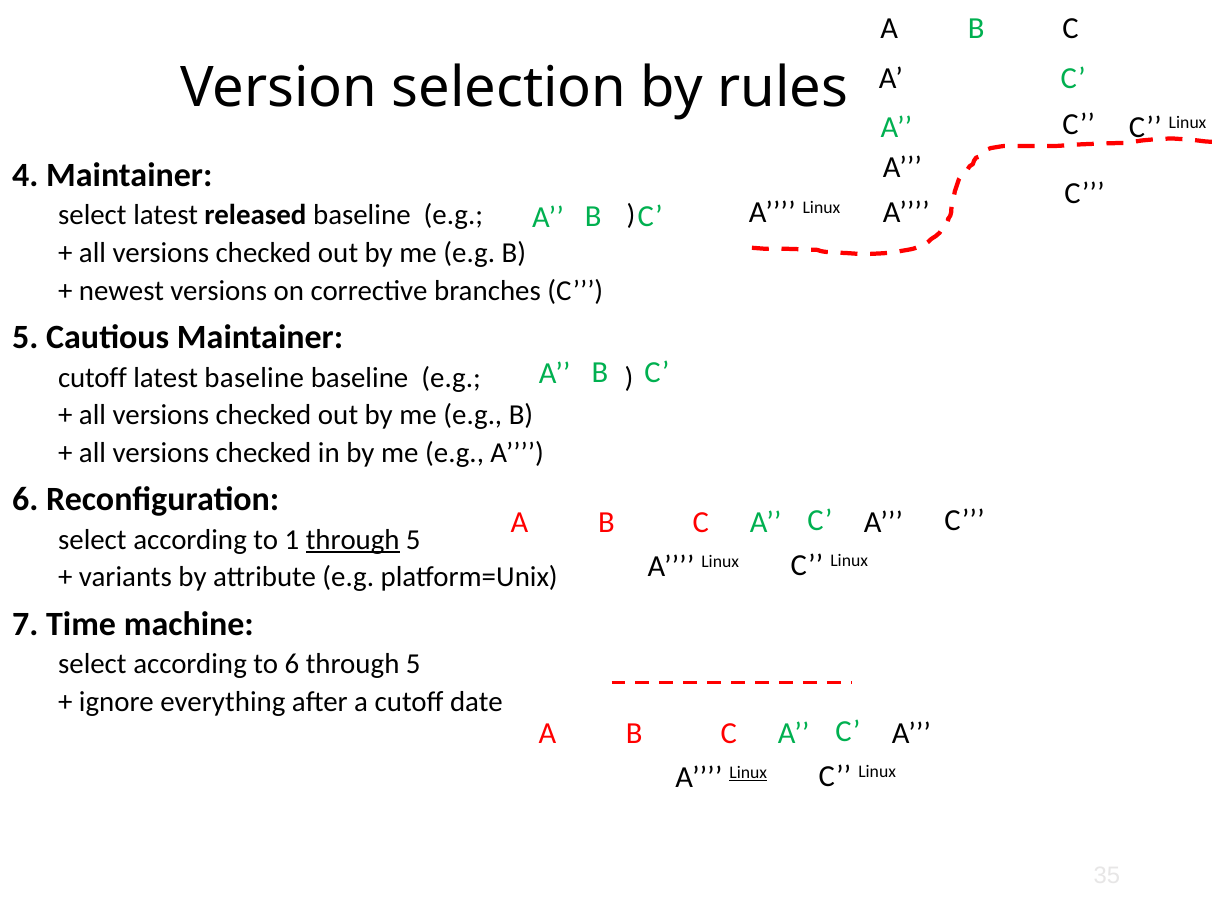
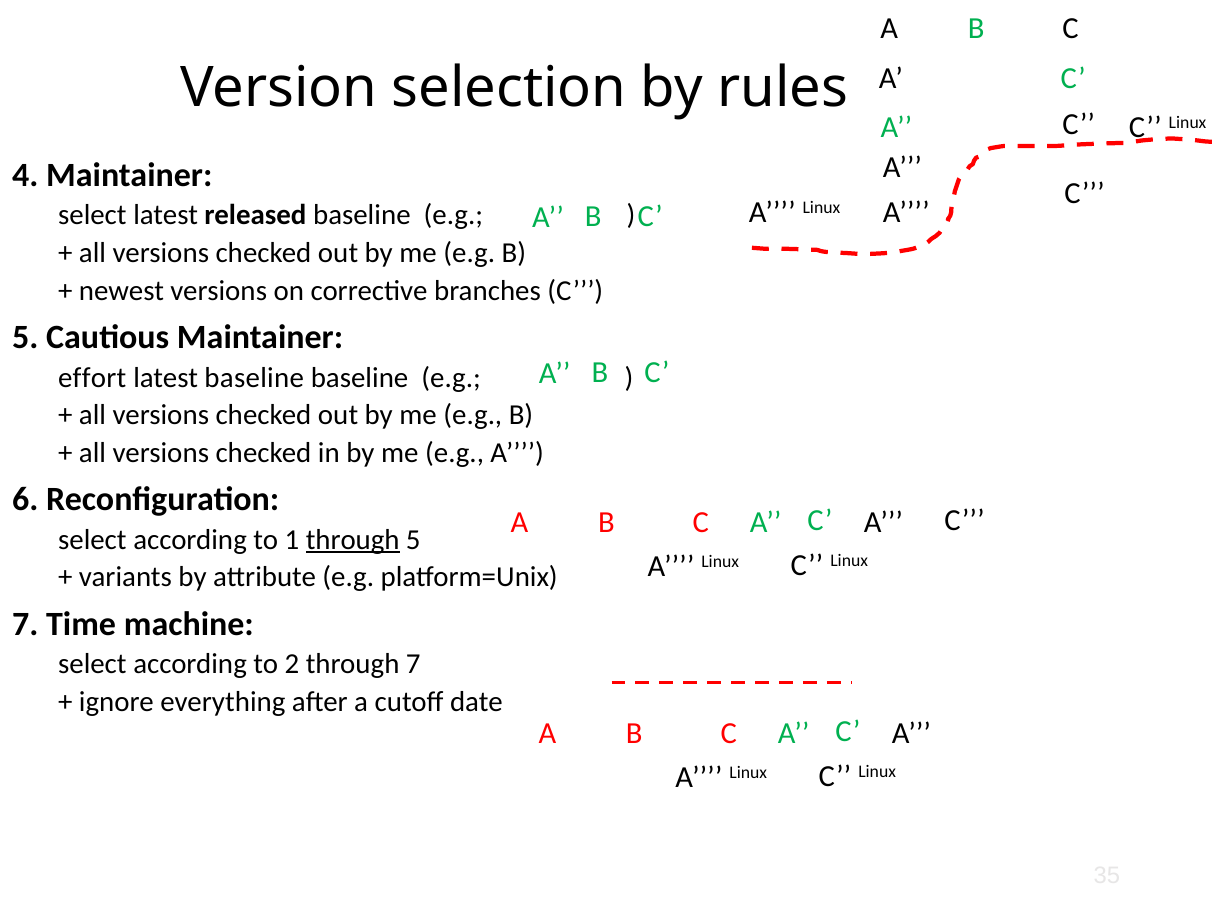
cutoff: cutoff -> effort (92, 378)
to 6: 6 -> 2 (292, 664)
5: 5 -> 7 (413, 664)
Linux underline: present -> none (748, 773)
